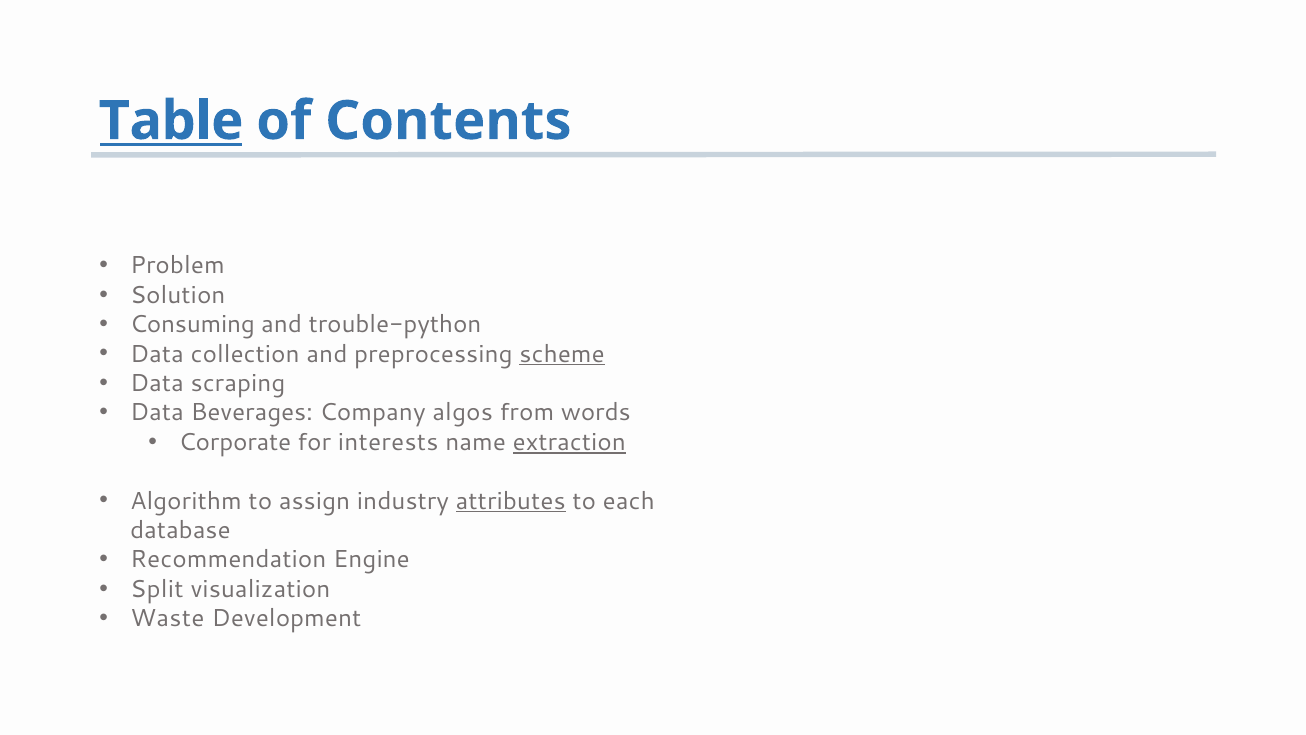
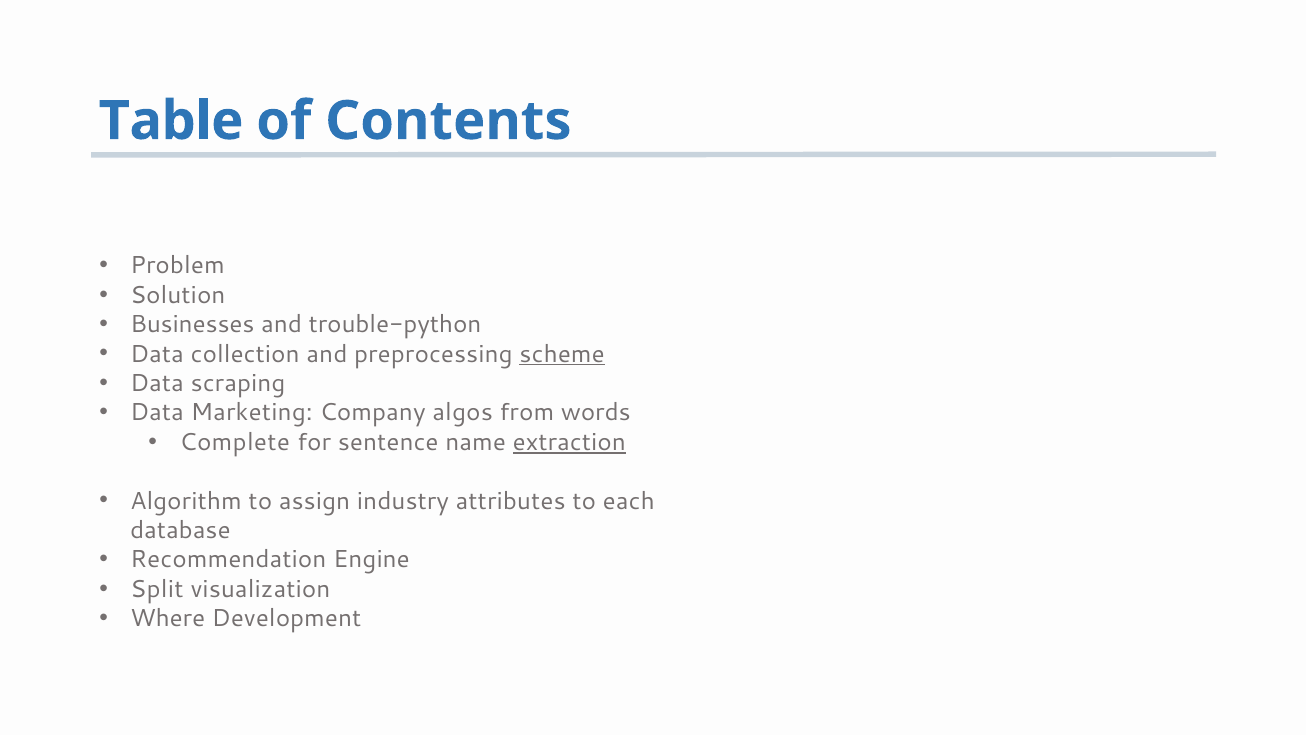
Table underline: present -> none (171, 121)
Consuming: Consuming -> Businesses (192, 324)
Beverages: Beverages -> Marketing (252, 413)
Corporate: Corporate -> Complete (235, 442)
interests: interests -> sentence (388, 442)
attributes underline: present -> none (511, 501)
Waste: Waste -> Where (168, 618)
